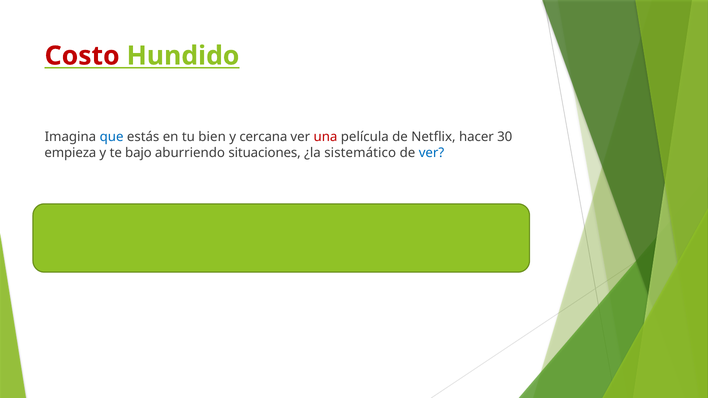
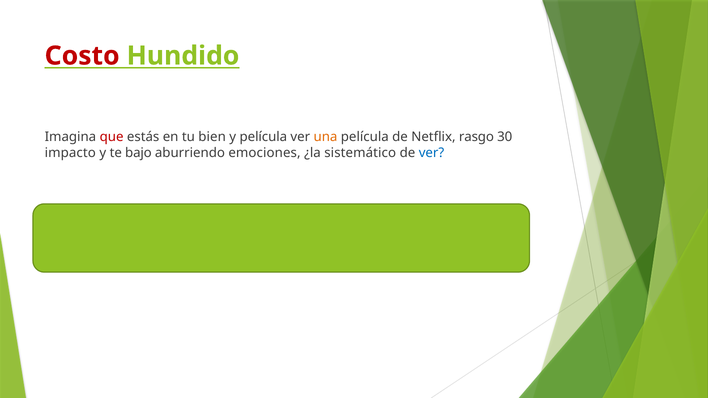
que colour: blue -> red (112, 137)
y cercana: cercana -> película (263, 137)
una colour: red -> orange (325, 137)
hacer: hacer -> rasgo (476, 137)
empieza: empieza -> impacto (70, 153)
situaciones: situaciones -> emociones (264, 153)
